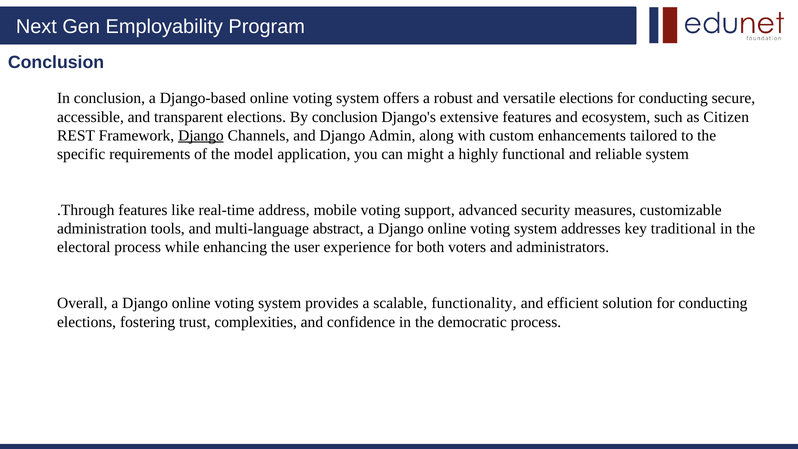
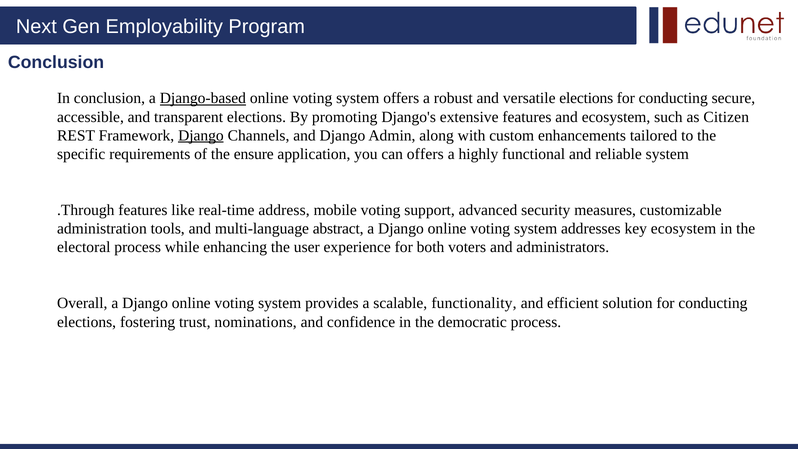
Django-based underline: none -> present (203, 98)
By conclusion: conclusion -> promoting (345, 117)
model: model -> ensure (254, 154)
can might: might -> offers (425, 154)
key traditional: traditional -> ecosystem (684, 229)
complexities: complexities -> nominations (256, 322)
